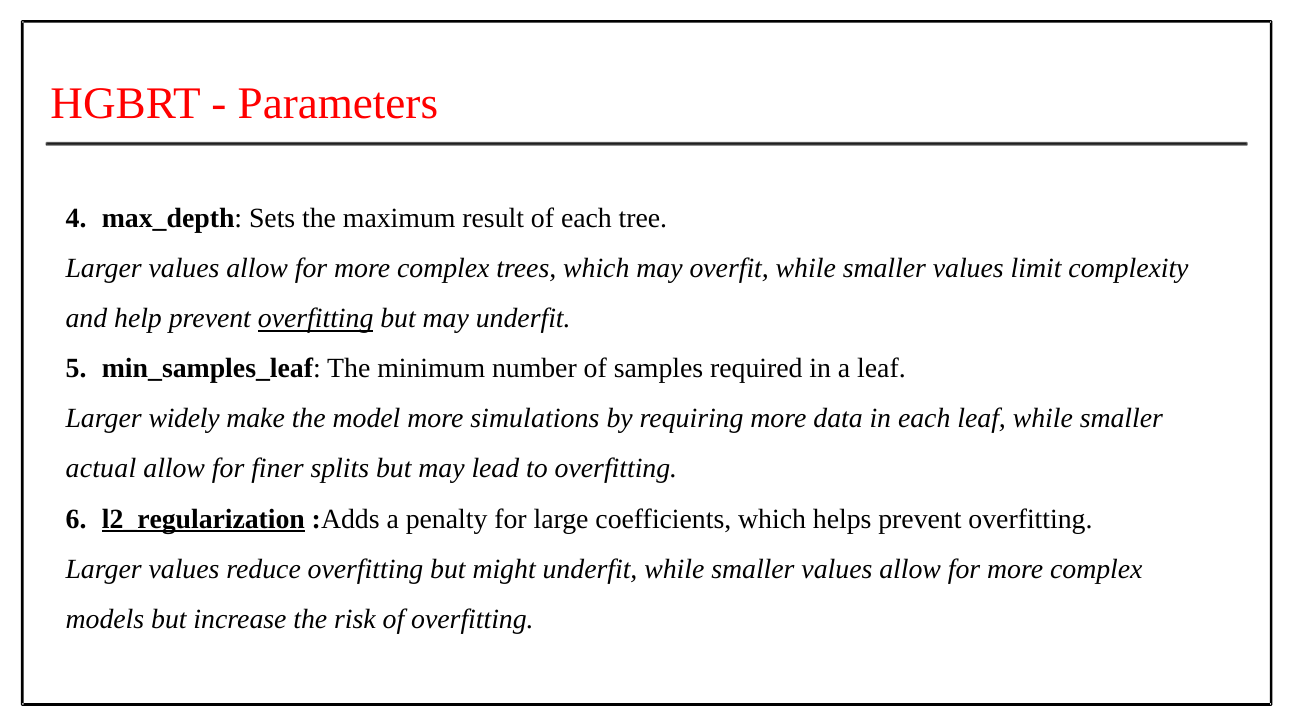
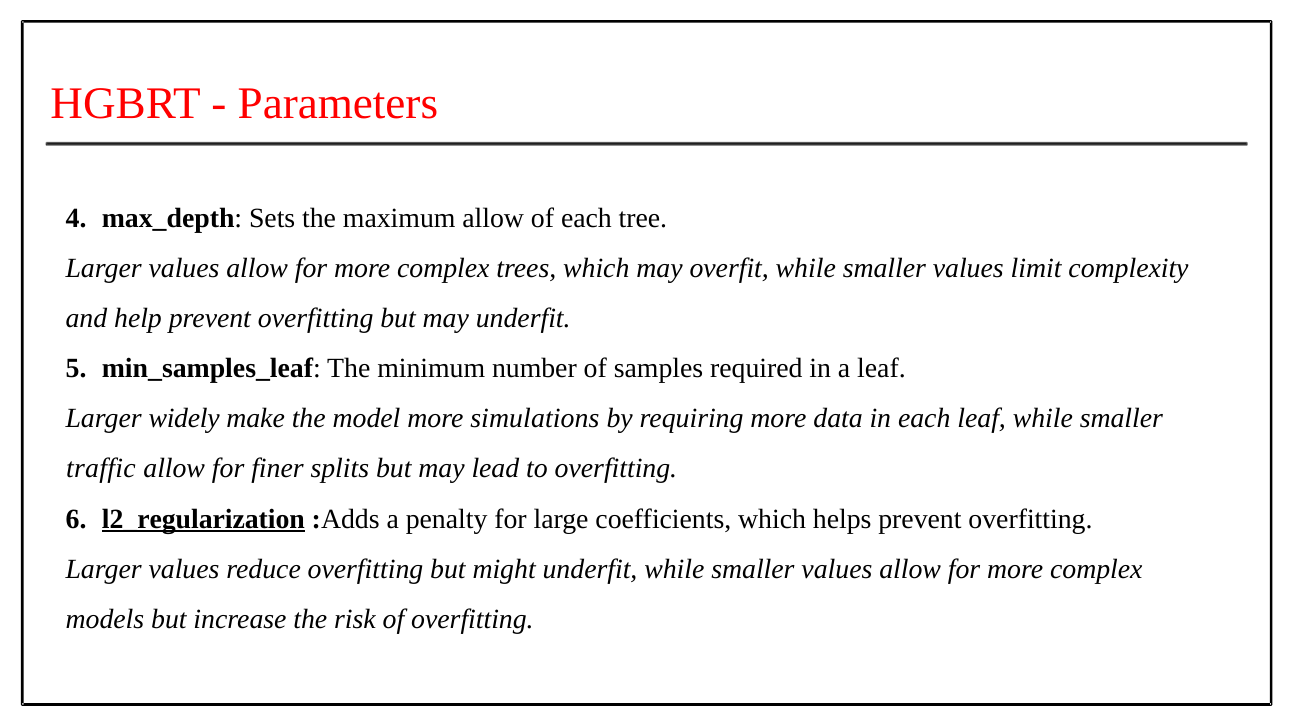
maximum result: result -> allow (493, 219)
overfitting underline: present -> none (316, 319)
actual: actual -> traffic (101, 469)
